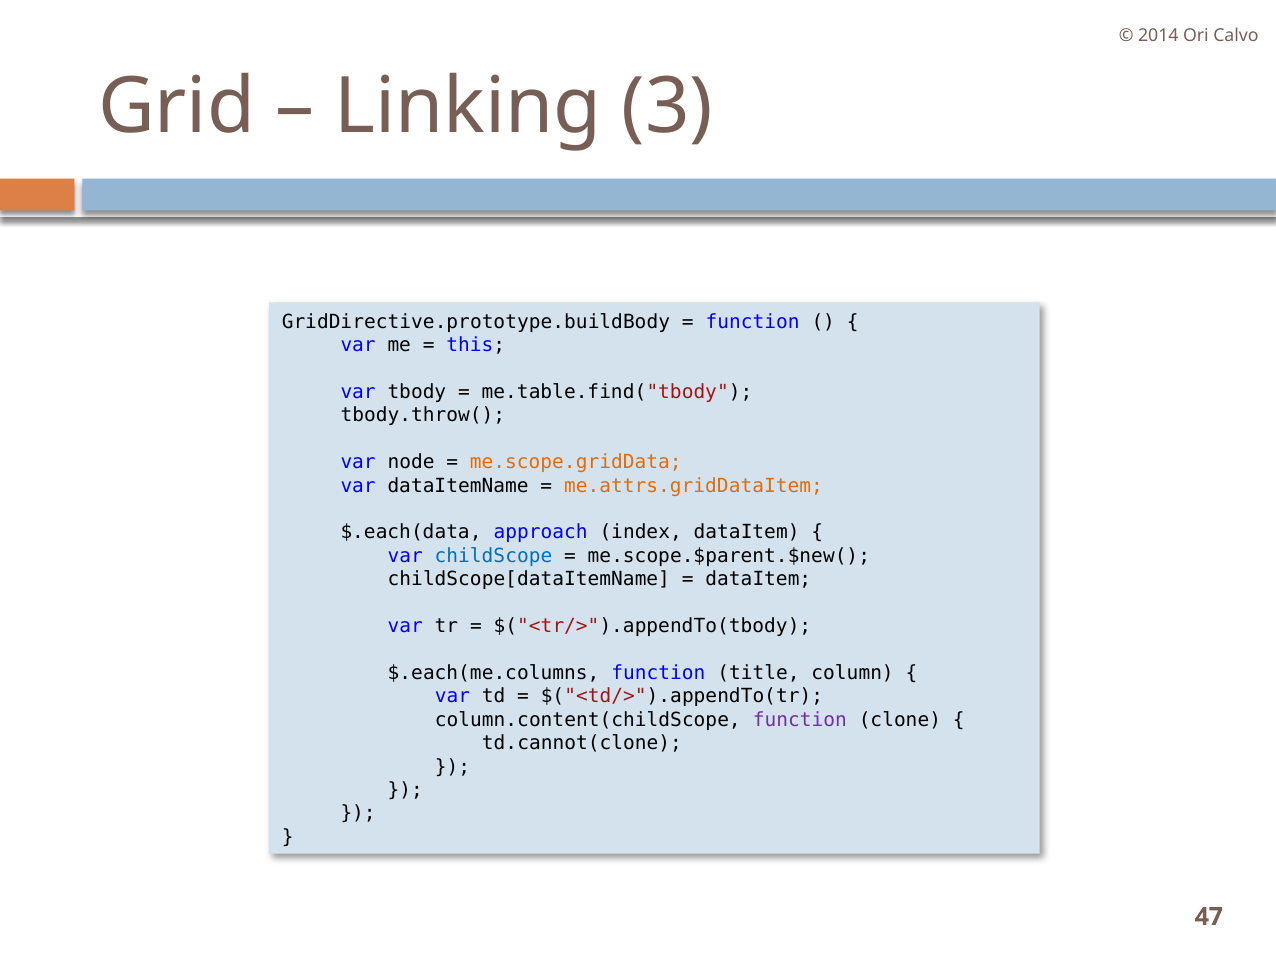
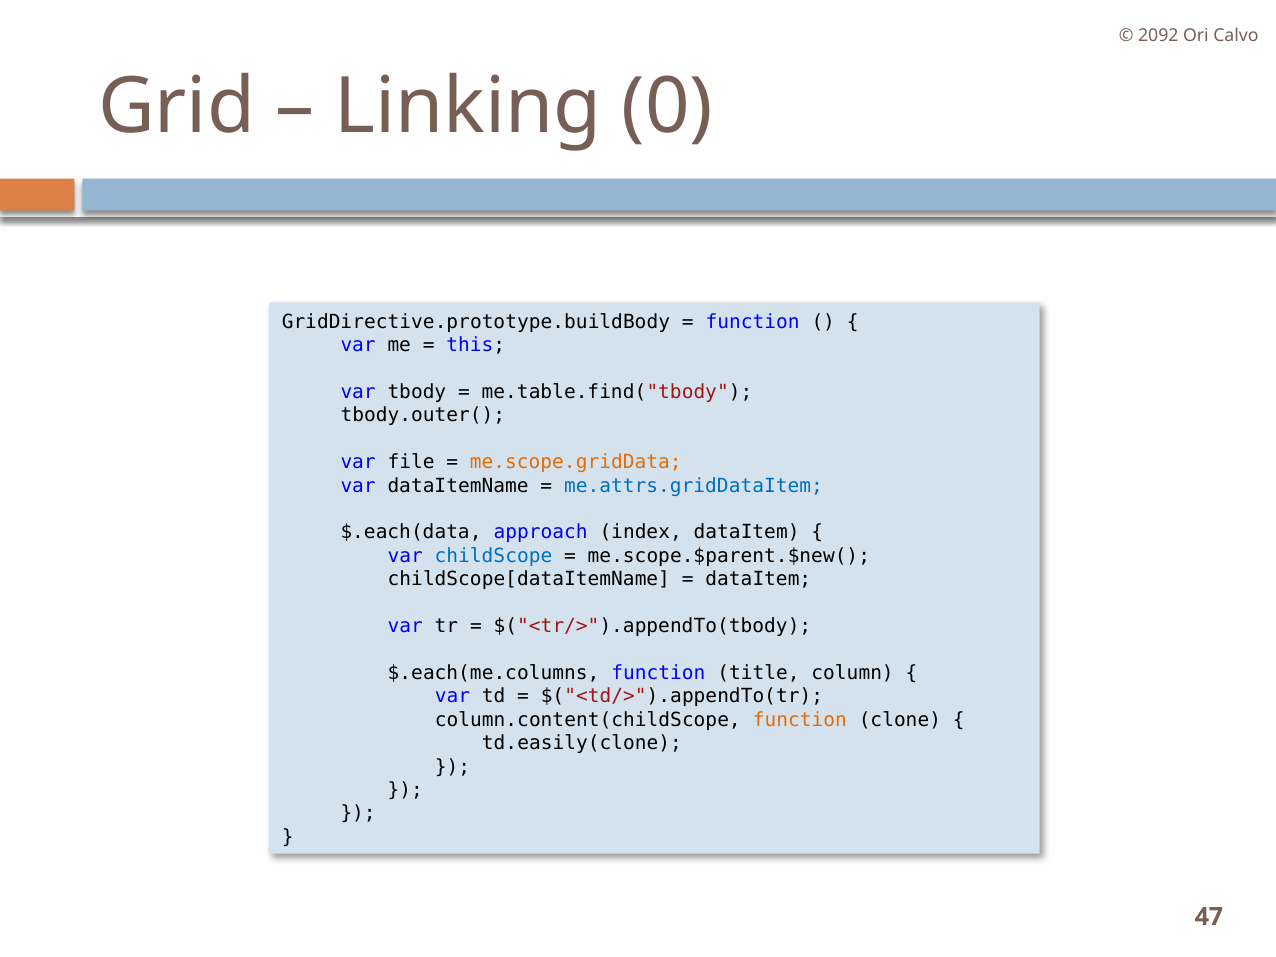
2014: 2014 -> 2092 (1158, 36)
3: 3 -> 0 (667, 106)
tbody.throw(: tbody.throw( -> tbody.outer( (423, 415)
node: node -> file (411, 462)
me.attrs.gridDataItem colour: orange -> blue (693, 486)
function colour: purple -> orange (800, 720)
td.cannot(clone: td.cannot(clone -> td.easily(clone (582, 743)
